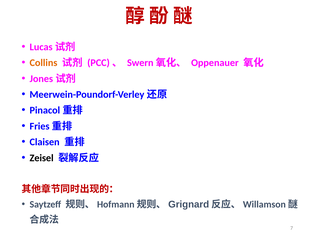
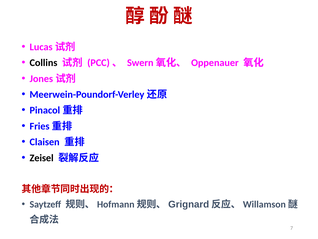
Collins colour: orange -> black (44, 63)
